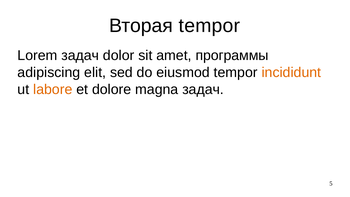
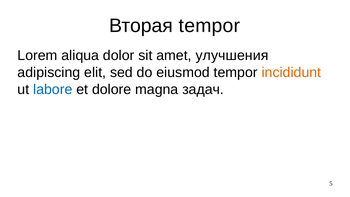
Lorem задач: задач -> aliqua (80, 56)
программы: программы -> улучшения (232, 56)
labore colour: orange -> blue (53, 89)
